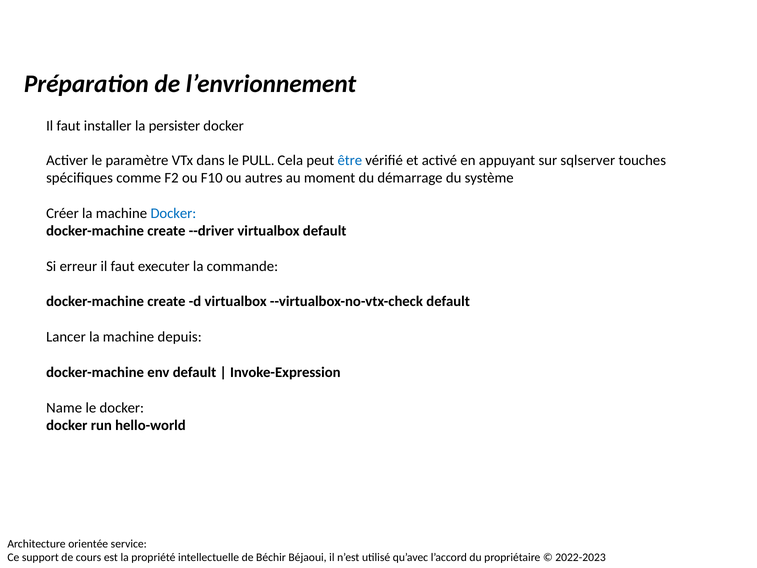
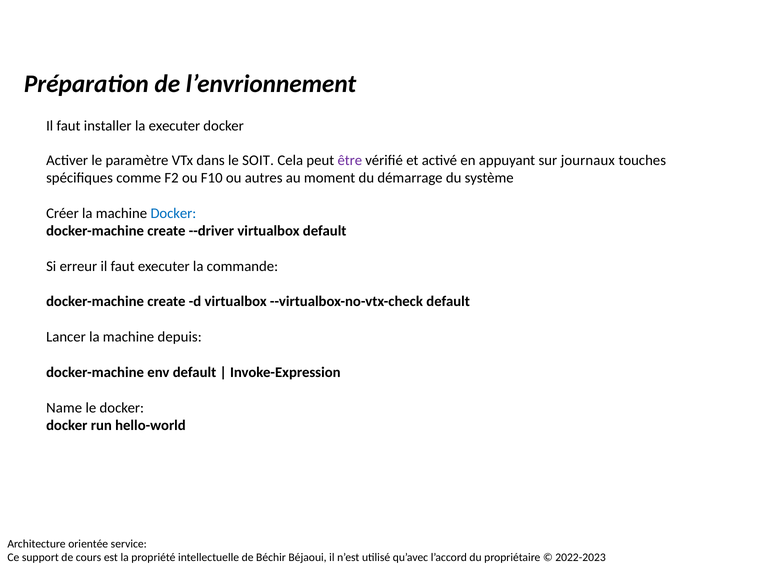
la persister: persister -> executer (174, 126)
PULL: PULL -> SOIT (258, 160)
être colour: blue -> purple (350, 160)
sqlserver: sqlserver -> journaux (588, 160)
